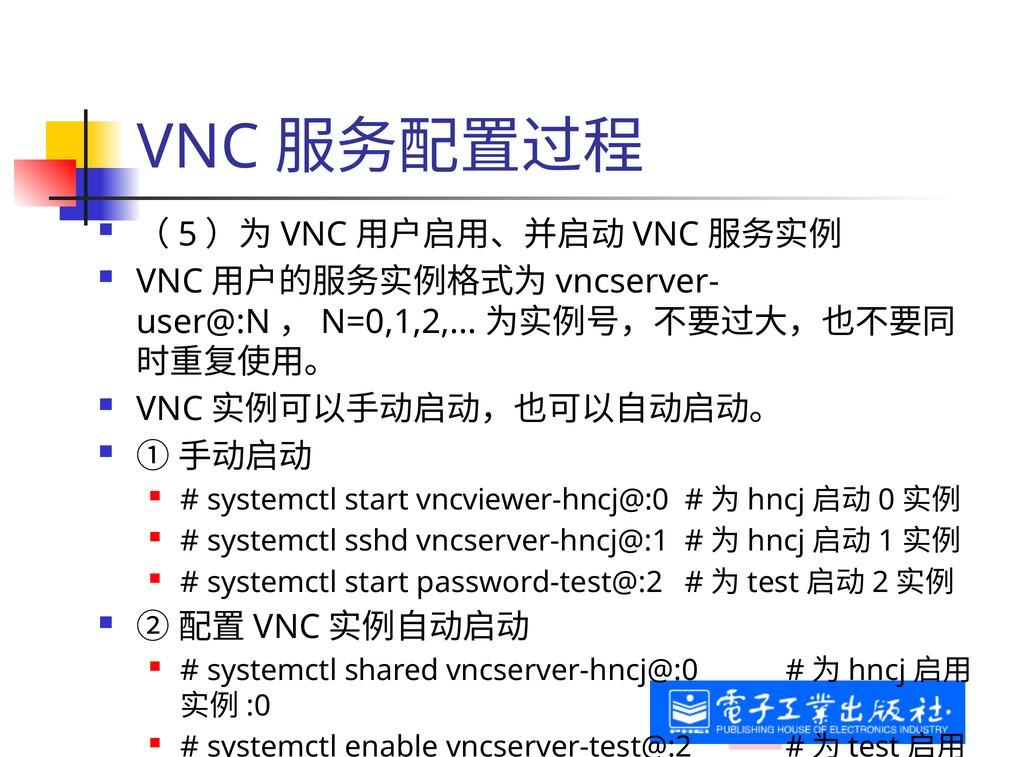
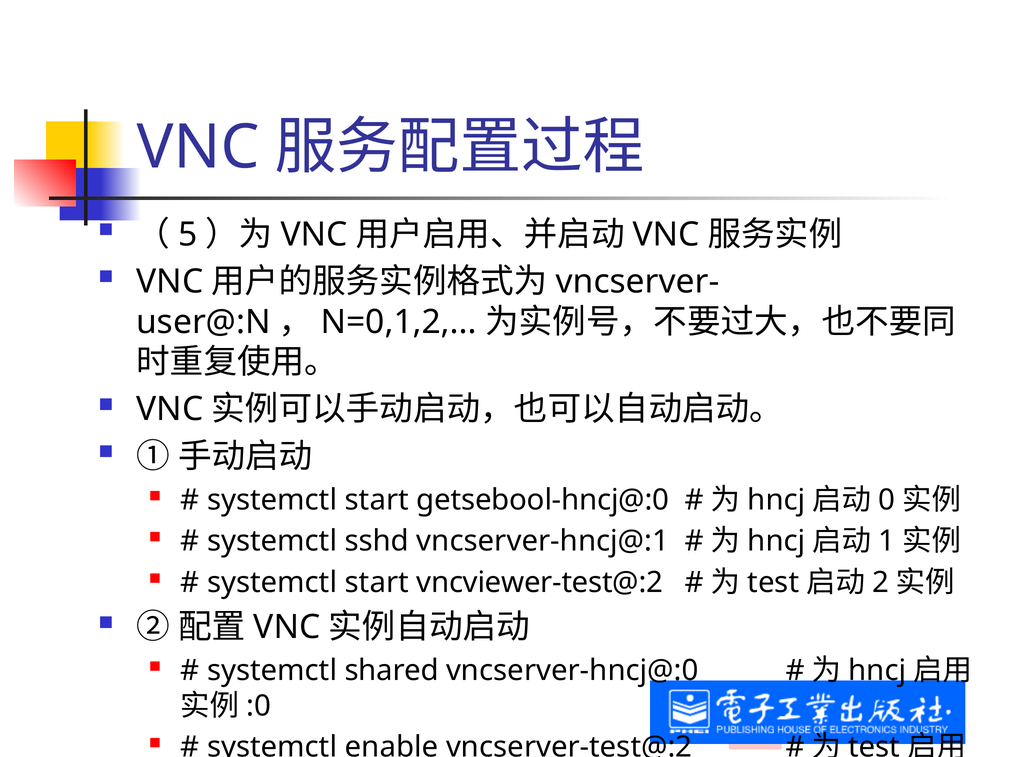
vncviewer-hncj@:0: vncviewer-hncj@:0 -> getsebool-hncj@:0 (543, 500)
password-test@:2: password-test@:2 -> vncviewer-test@:2 (540, 582)
